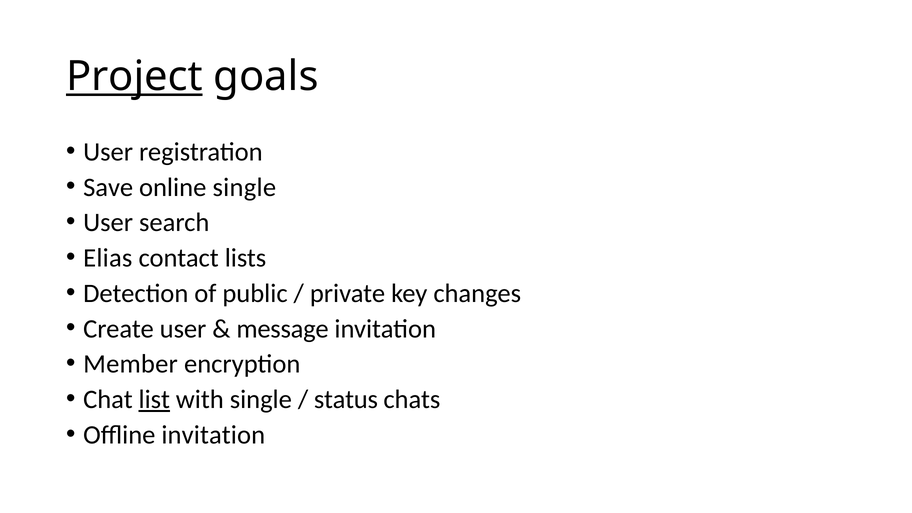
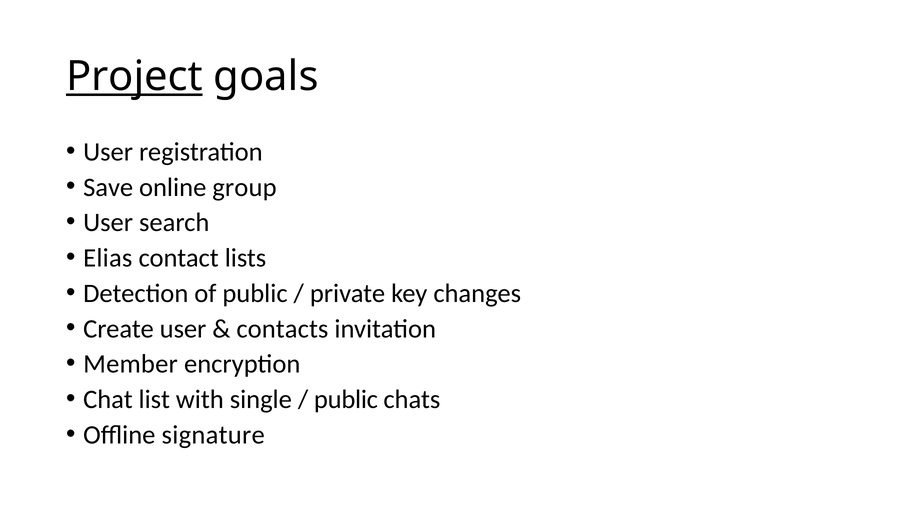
online single: single -> group (244, 187)
message: message -> contacts (282, 329)
list underline: present -> none (154, 400)
status: status -> public (346, 400)
Offline invitation: invitation -> signature (213, 435)
